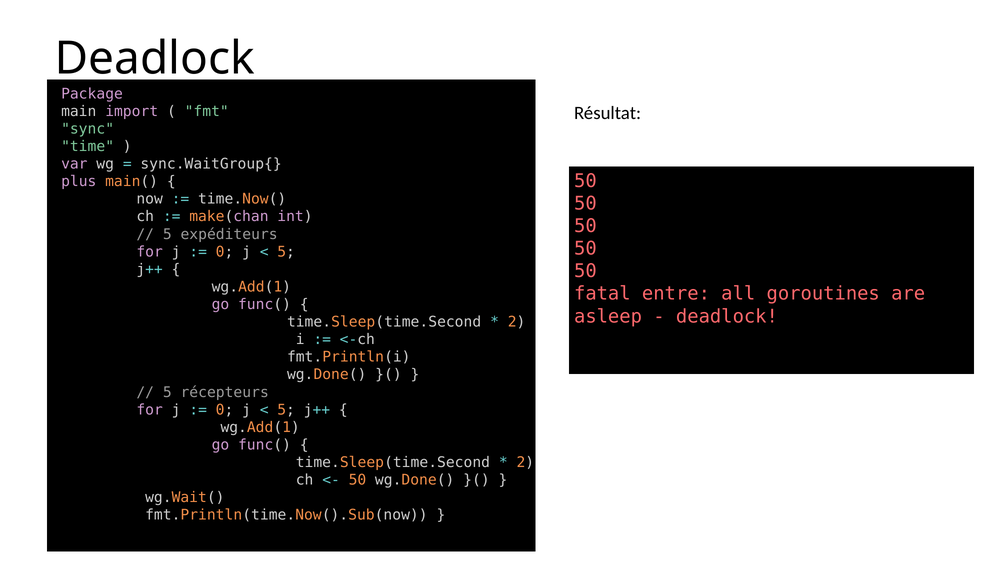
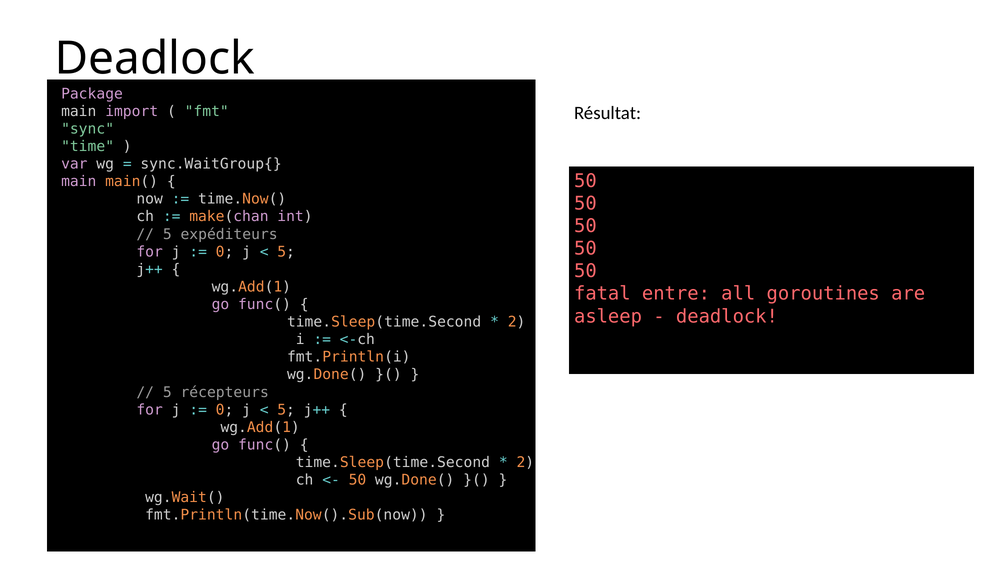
plus: plus -> main (79, 182)
